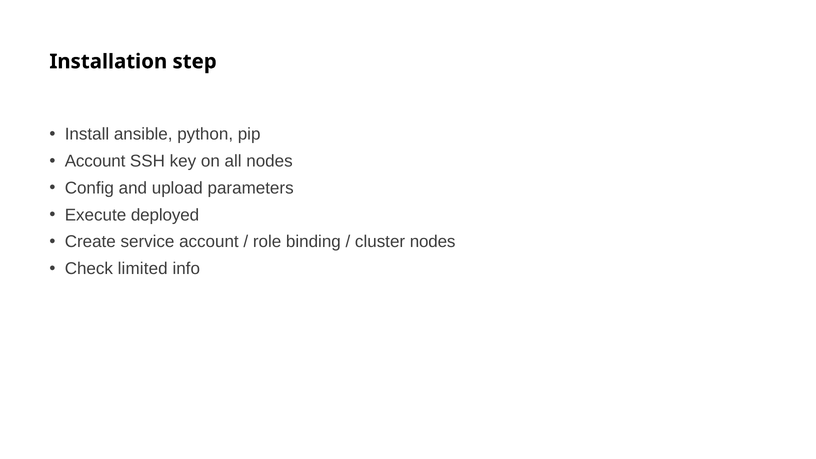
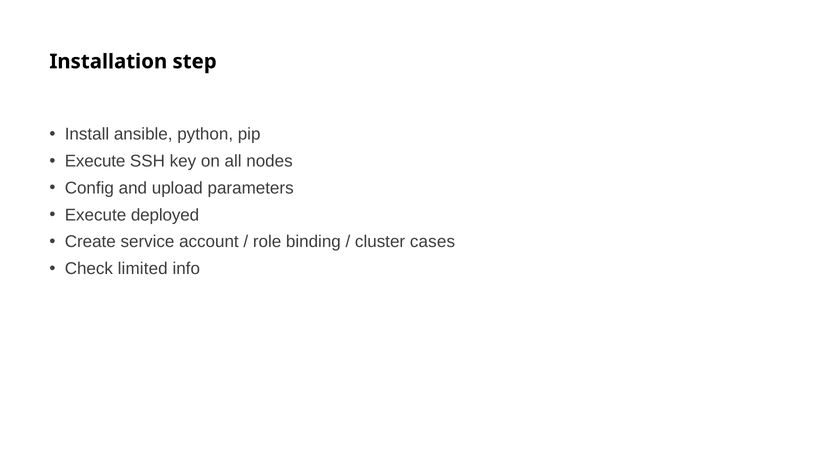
Account: Account -> Execute (95, 161)
cluster nodes: nodes -> cases (432, 242)
